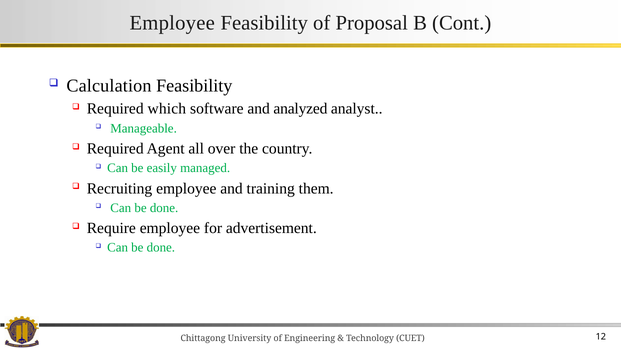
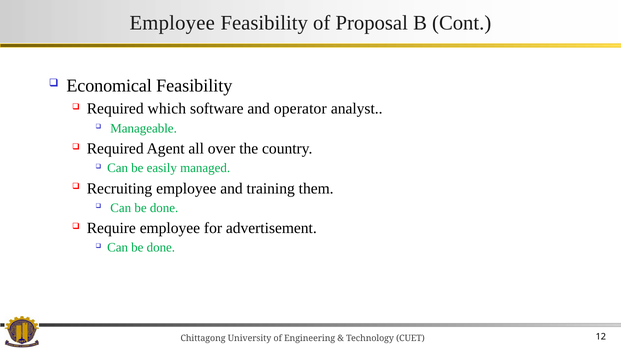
Calculation: Calculation -> Economical (109, 86)
analyzed: analyzed -> operator (300, 109)
